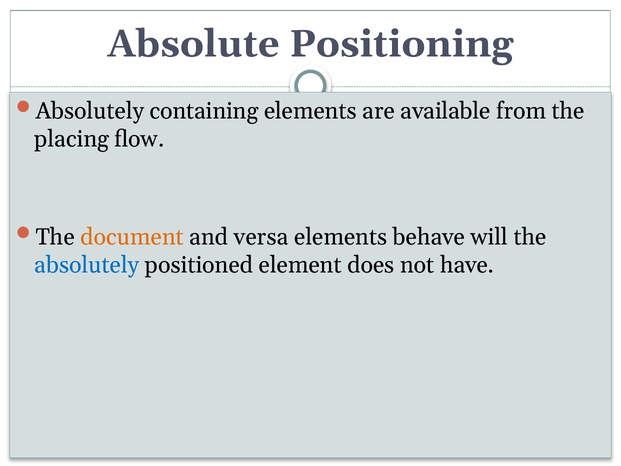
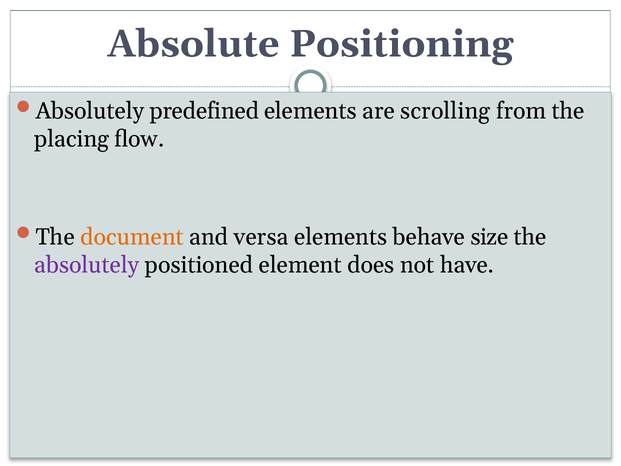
containing: containing -> predefined (204, 111)
available: available -> scrolling (445, 111)
will: will -> size (489, 237)
absolutely colour: blue -> purple (87, 265)
